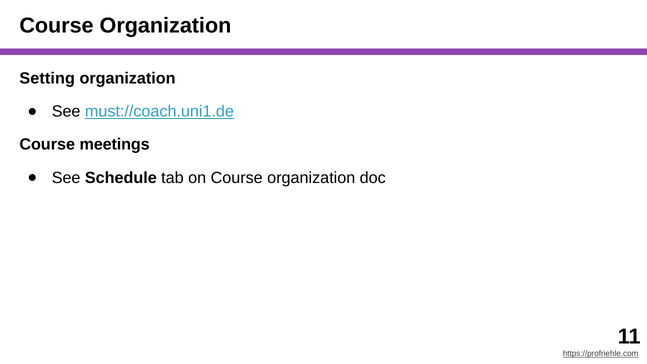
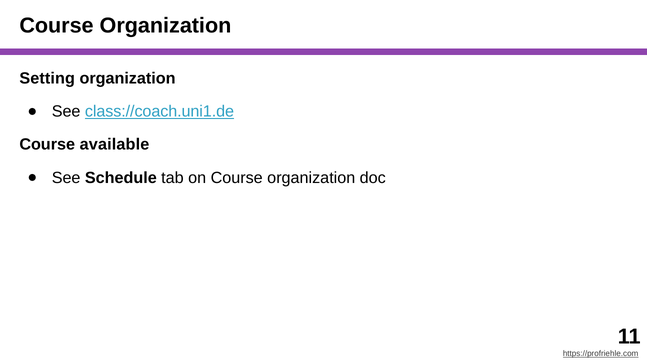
must://coach.uni1.de: must://coach.uni1.de -> class://coach.uni1.de (160, 112)
meetings: meetings -> available (114, 145)
